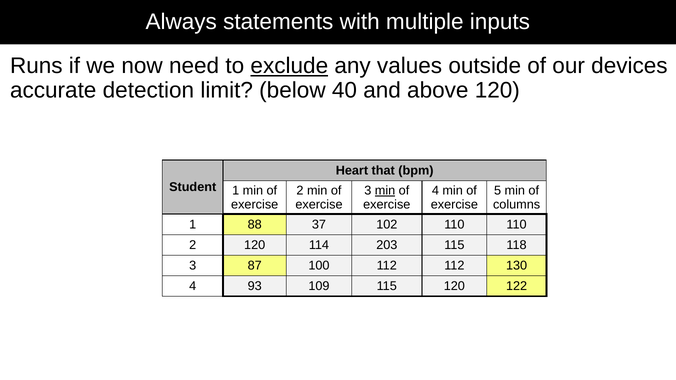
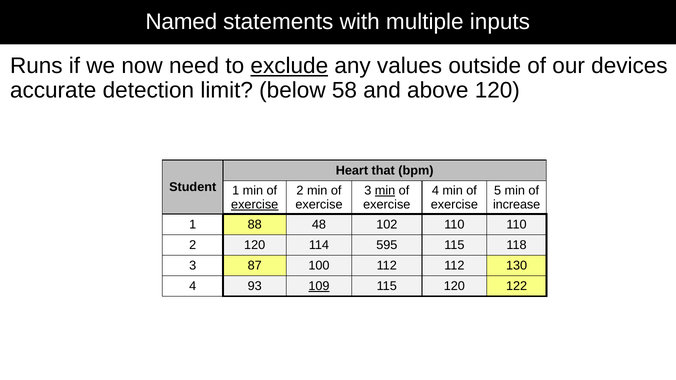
Always: Always -> Named (181, 22)
40: 40 -> 58 (344, 90)
exercise underline: none -> present (255, 205)
columns: columns -> increase (517, 205)
37: 37 -> 48 (319, 225)
203: 203 -> 595 (387, 245)
109 underline: none -> present (319, 286)
